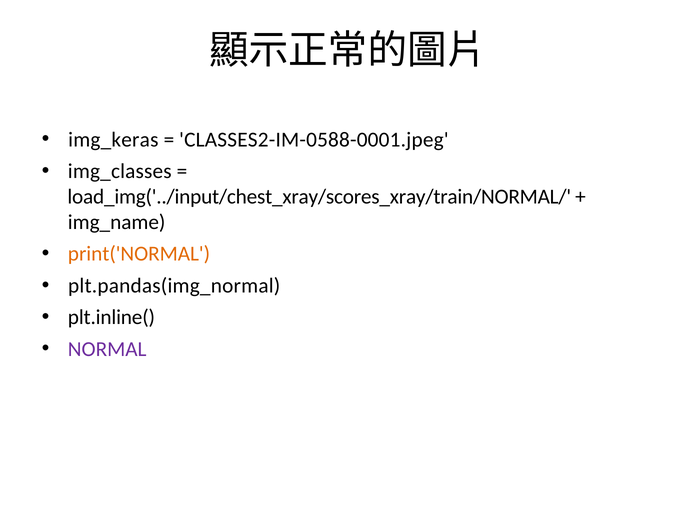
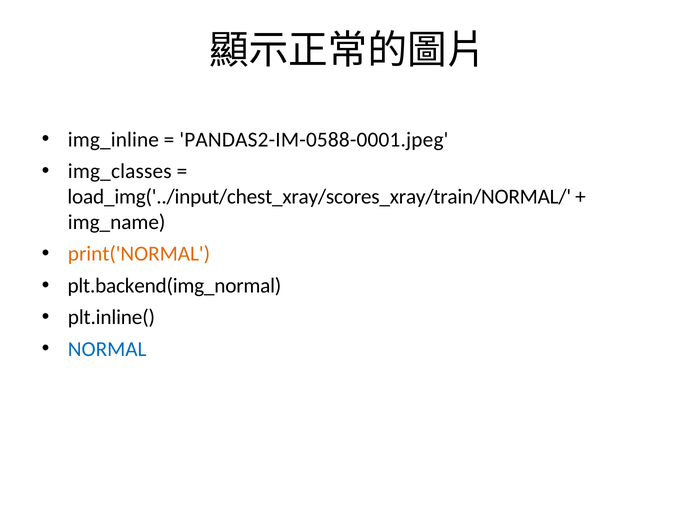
img_keras: img_keras -> img_inline (113, 140)
CLASSES2-IM-0588-0001.jpeg: CLASSES2-IM-0588-0001.jpeg -> PANDAS2-IM-0588-0001.jpeg (314, 140)
plt.pandas(img_normal: plt.pandas(img_normal -> plt.backend(img_normal (174, 286)
NORMAL colour: purple -> blue (107, 349)
